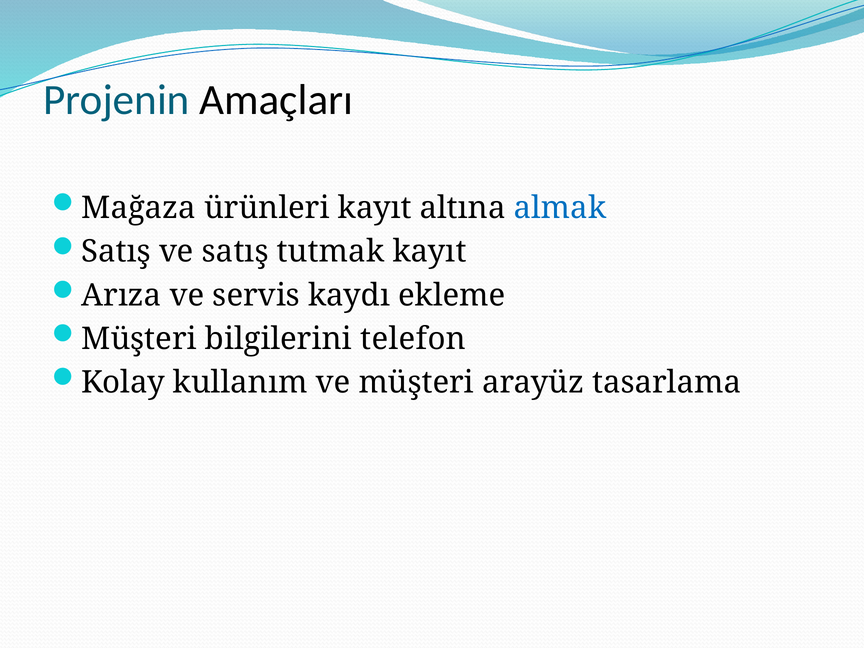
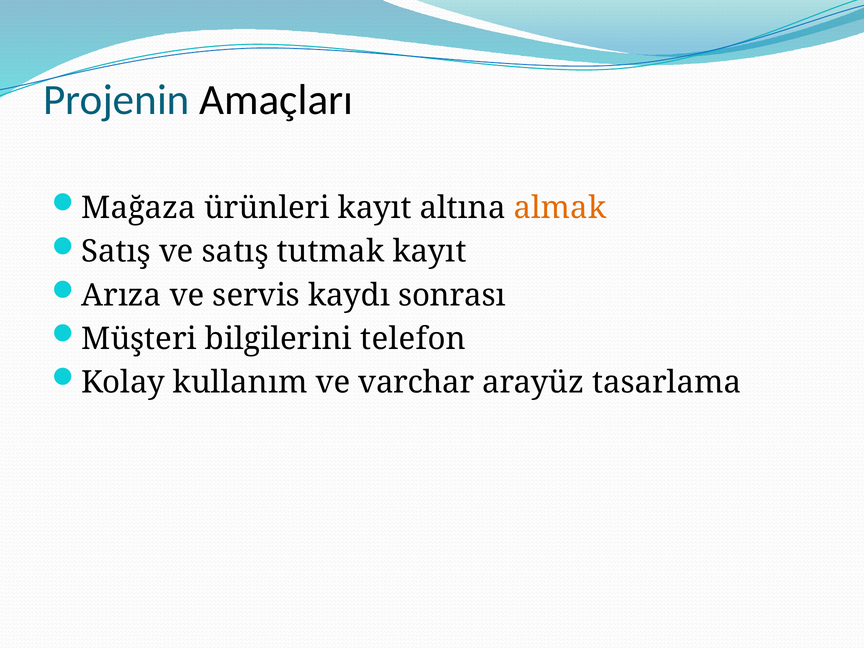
almak colour: blue -> orange (560, 208)
ekleme: ekleme -> sonrası (452, 295)
ve müşteri: müşteri -> varchar (416, 383)
